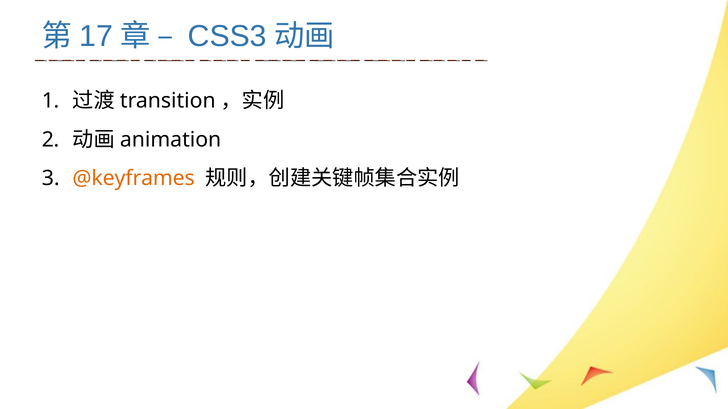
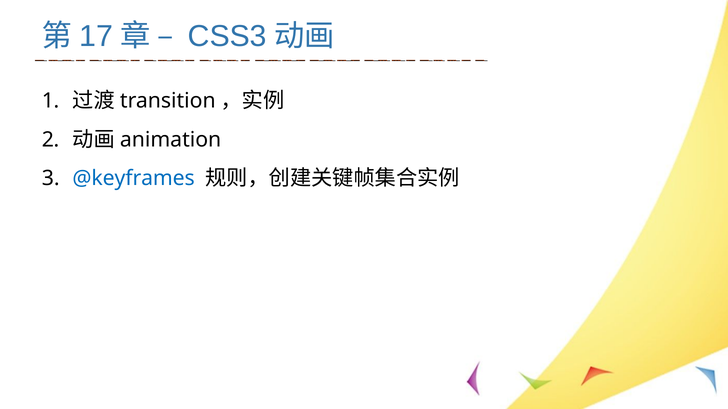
@keyframes colour: orange -> blue (134, 178)
